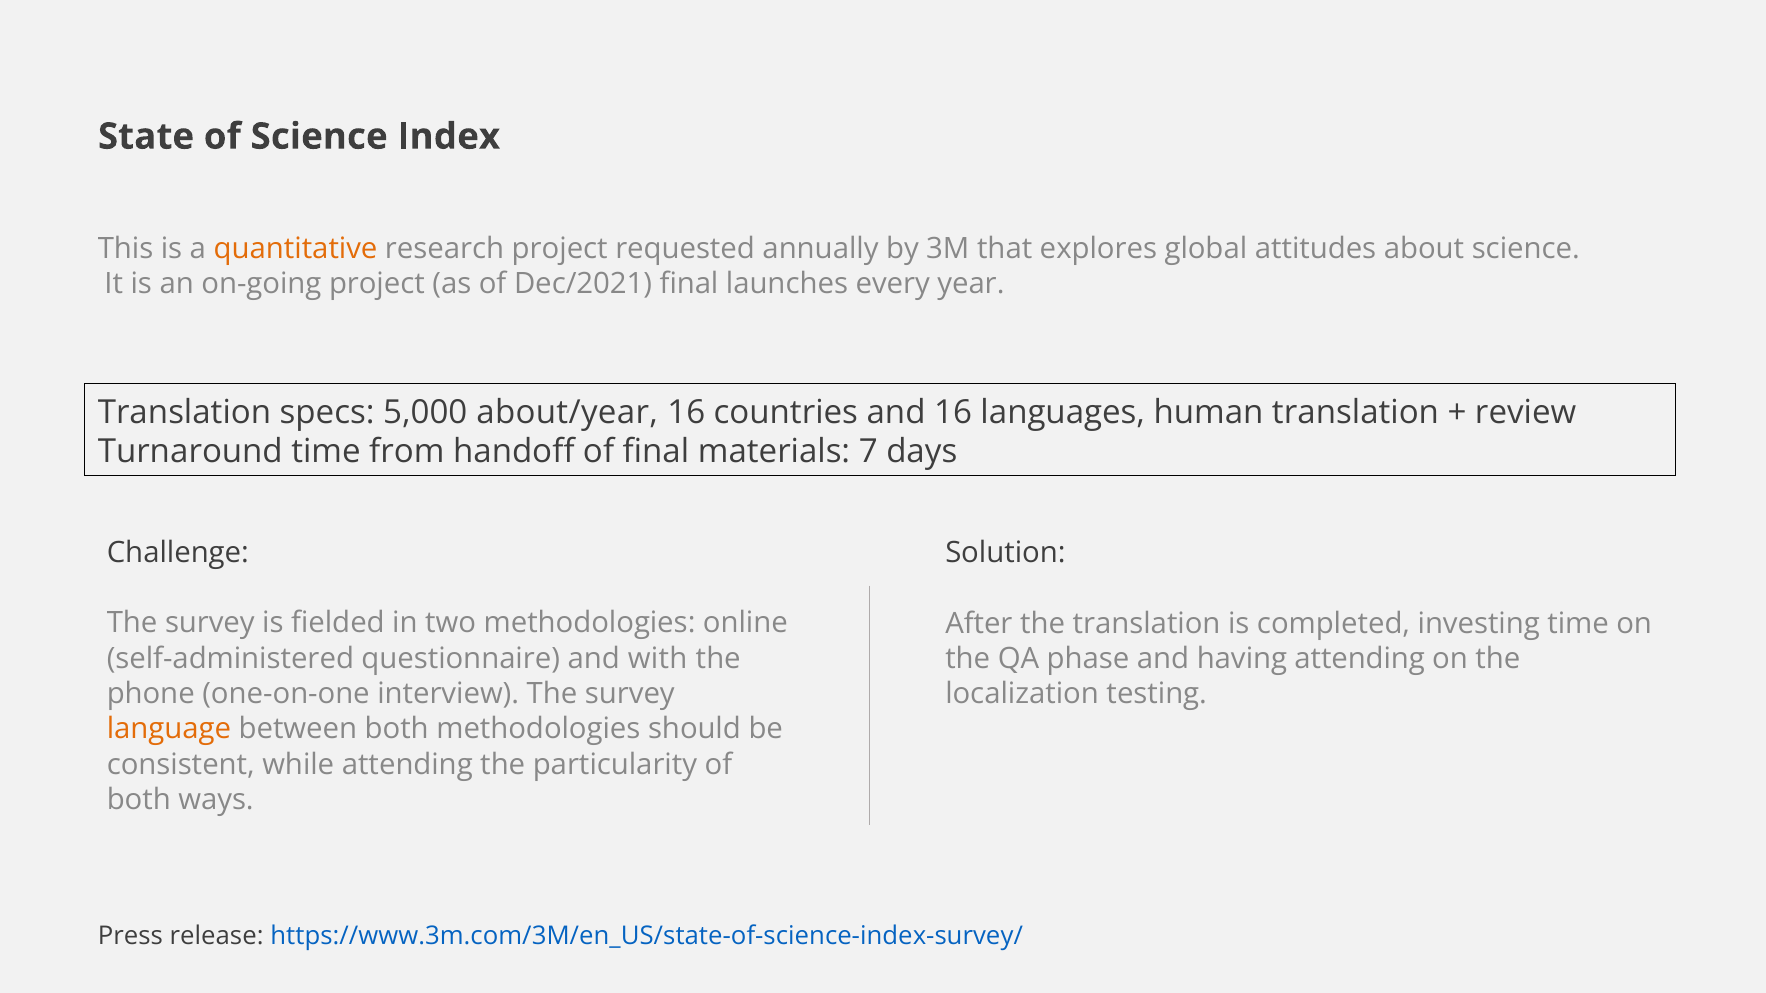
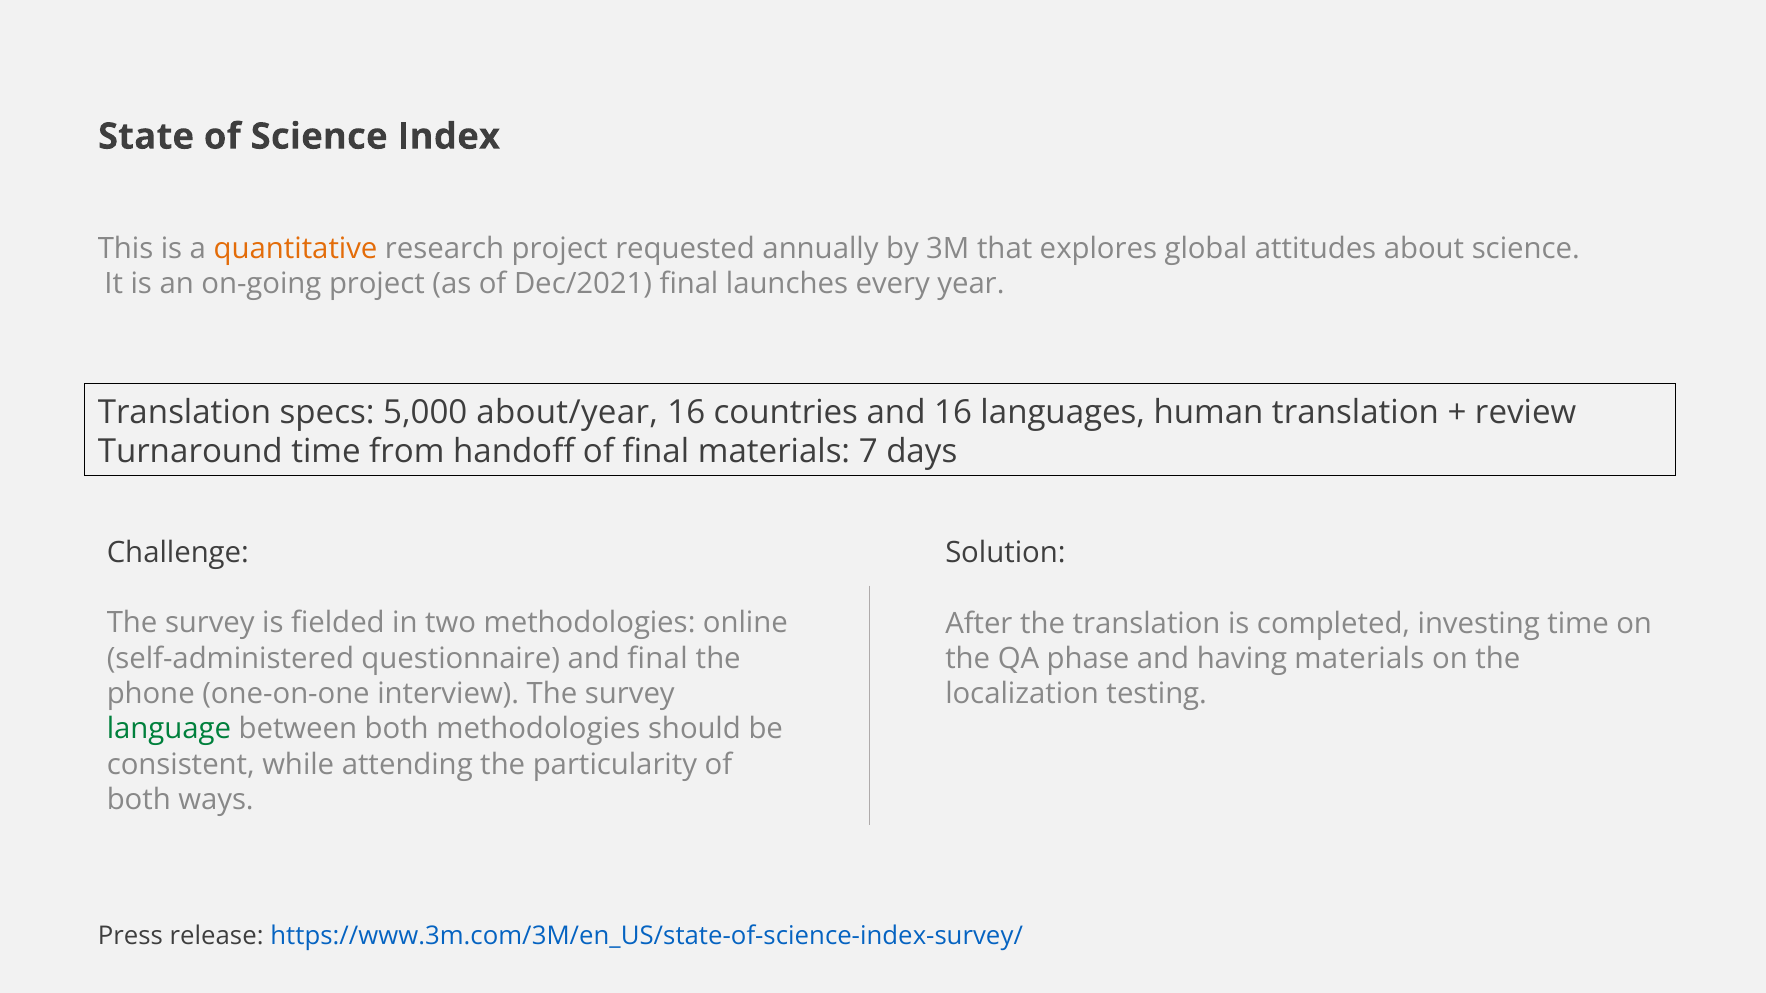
and with: with -> final (658, 659)
having attending: attending -> materials (1359, 659)
language colour: orange -> green (169, 729)
